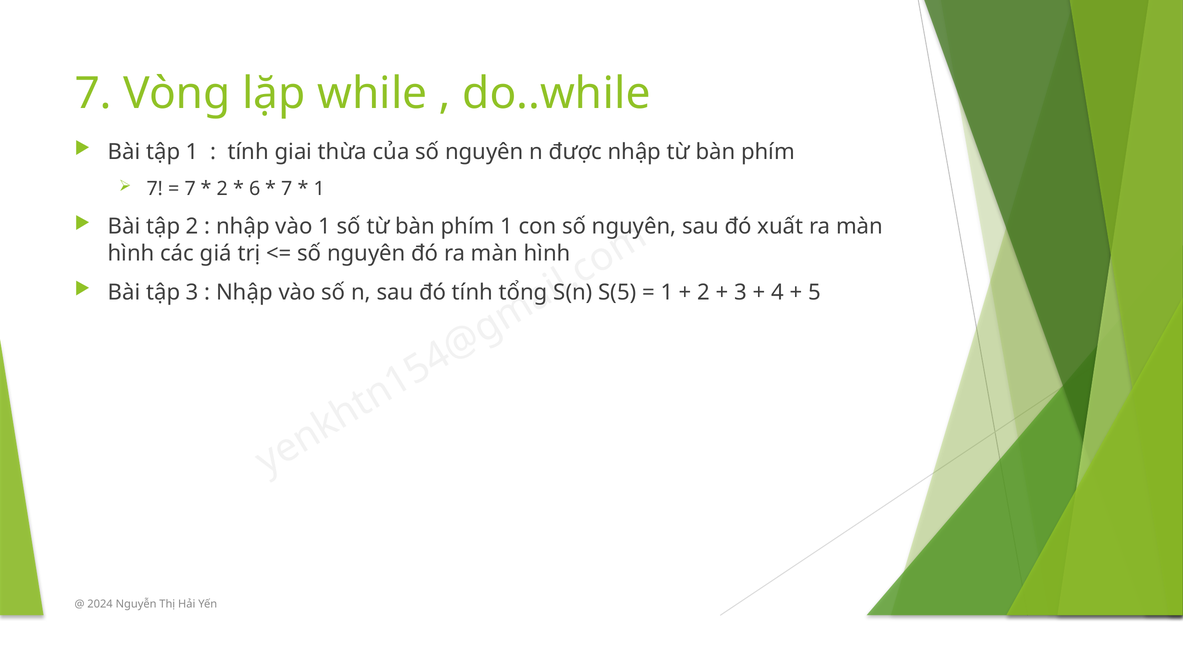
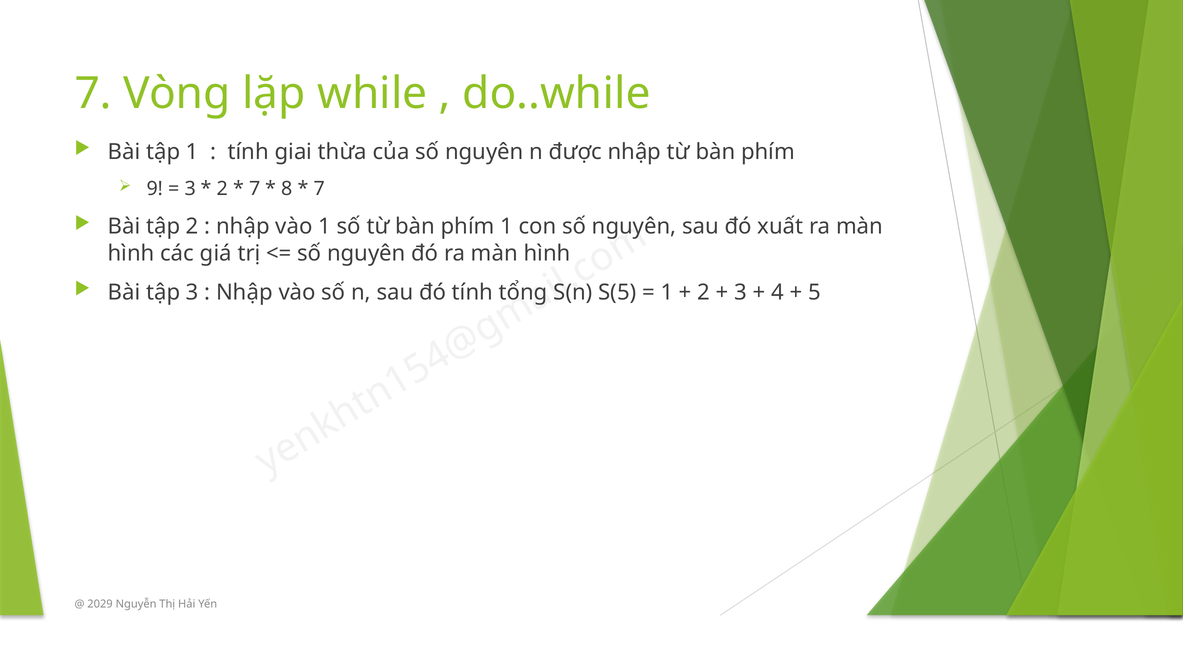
7: 7 -> 9 (155, 189)
7: 7 -> 3 (190, 189)
6: 6 -> 7 (255, 189)
7: 7 -> 8 (287, 189)
1: 1 -> 7 (319, 189)
2024: 2024 -> 2029 (100, 604)
